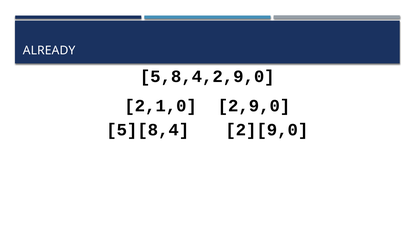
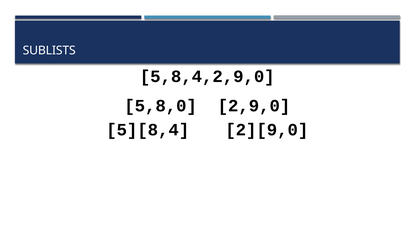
ALREADY: ALREADY -> SUBLISTS (49, 50)
2,1,0: 2,1,0 -> 5,8,0 (161, 106)
